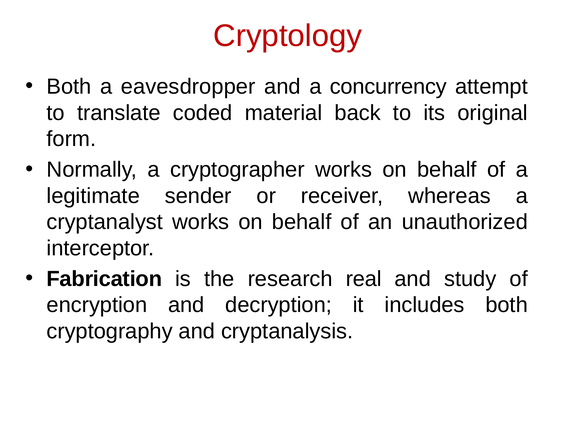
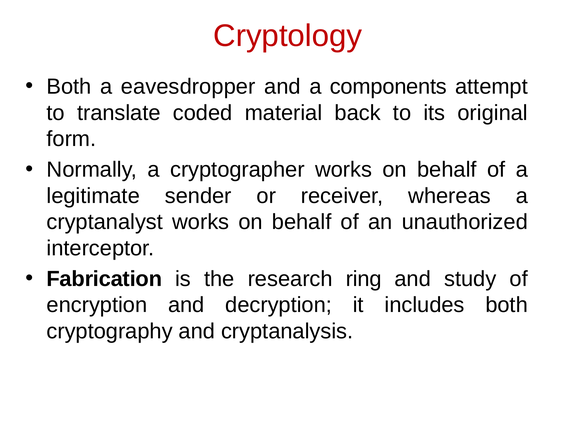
concurrency: concurrency -> components (388, 87)
real: real -> ring (364, 279)
